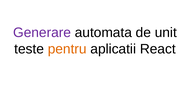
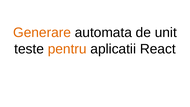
Generare colour: purple -> orange (42, 32)
